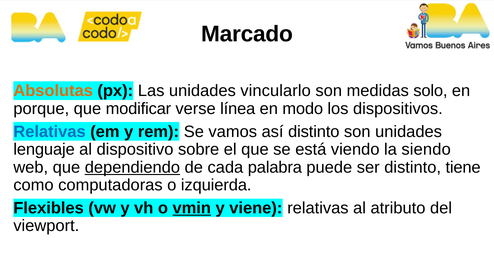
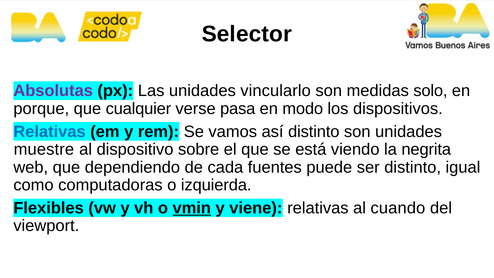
Marcado: Marcado -> Selector (247, 34)
Absolutas colour: orange -> purple (53, 91)
modificar: modificar -> cualquier (138, 109)
línea: línea -> pasa (238, 109)
lenguaje: lenguaje -> muestre (44, 149)
siendo: siendo -> negrita (426, 149)
dependiendo underline: present -> none (132, 167)
palabra: palabra -> fuentes (275, 167)
tiene: tiene -> igual (463, 167)
atributo: atributo -> cuando (398, 208)
